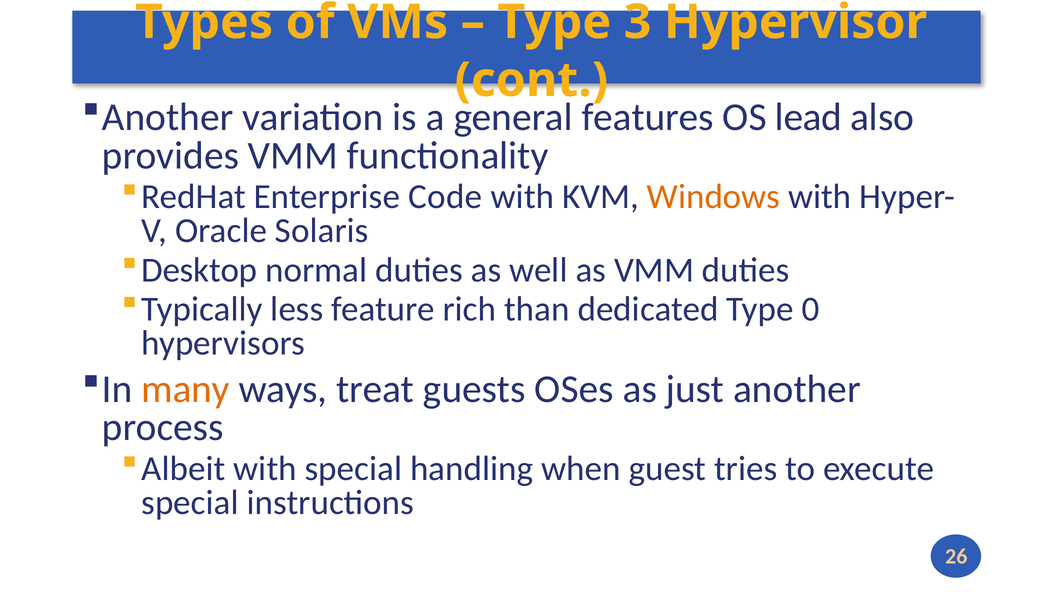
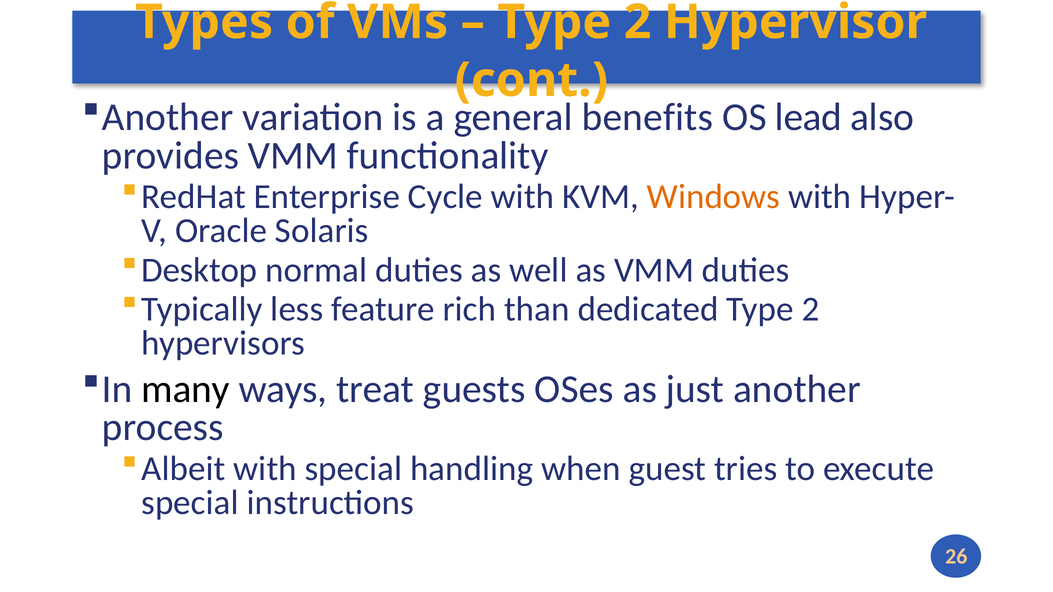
3: 3 -> 2 (638, 22)
features: features -> benefits (647, 117)
Code: Code -> Cycle (445, 197)
dedicated Type 0: 0 -> 2 (810, 309)
many colour: orange -> black (186, 389)
